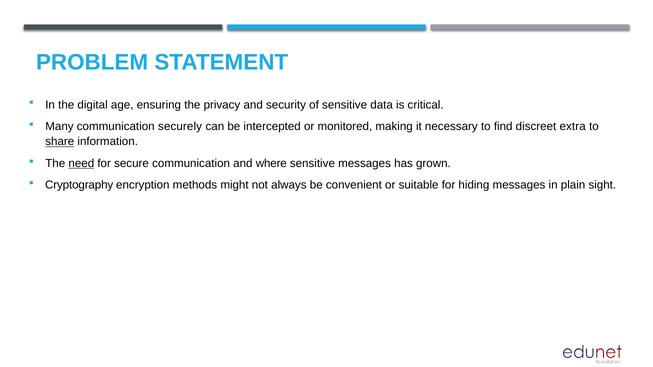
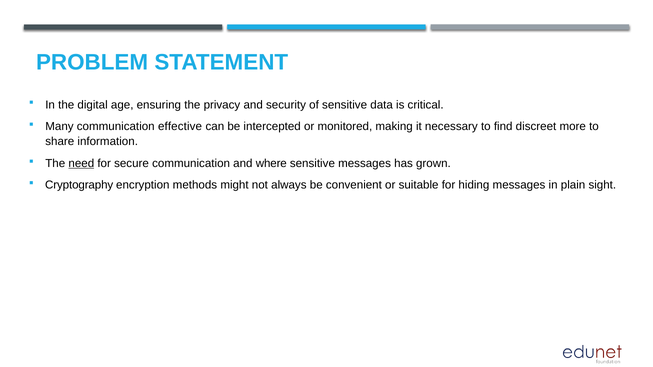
securely: securely -> effective (180, 127)
extra: extra -> more (573, 127)
share underline: present -> none (60, 142)
